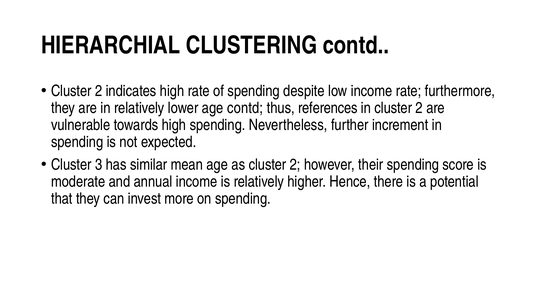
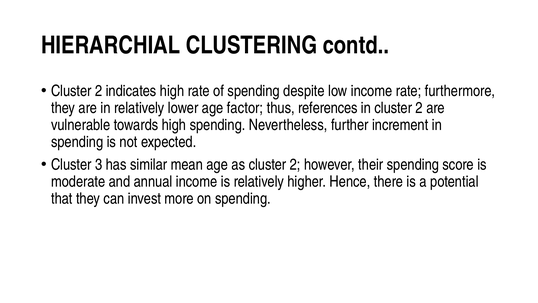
age contd: contd -> factor (245, 108)
